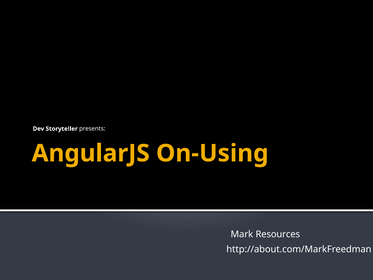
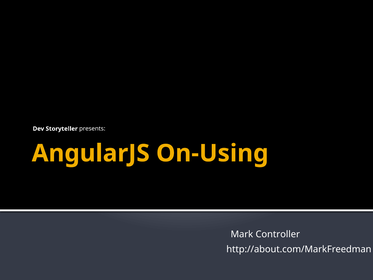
Resources: Resources -> Controller (278, 234)
